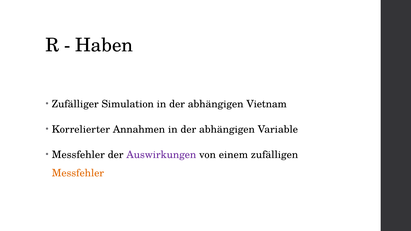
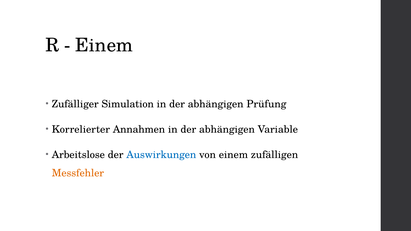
Haben: Haben -> Einem (104, 45)
Vietnam: Vietnam -> Prüfung (266, 104)
Messfehler: Messfehler -> Arbeitslose (78, 155)
Auswirkungen colour: purple -> blue (161, 155)
